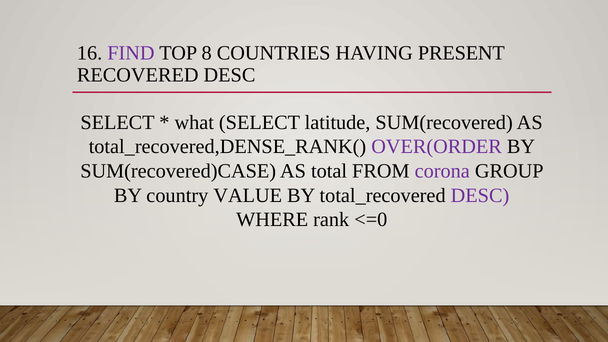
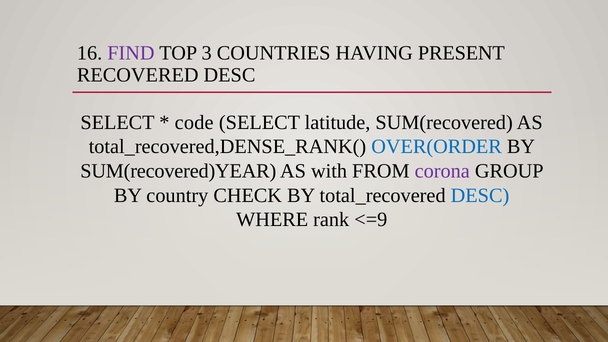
8: 8 -> 3 (207, 53)
what: what -> code (194, 122)
OVER(ORDER colour: purple -> blue (437, 147)
SUM(recovered)CASE: SUM(recovered)CASE -> SUM(recovered)YEAR (178, 171)
total: total -> with (329, 171)
VALUE: VALUE -> CHECK (248, 195)
DESC colour: purple -> blue (480, 195)
<=0: <=0 -> <=9 (371, 220)
